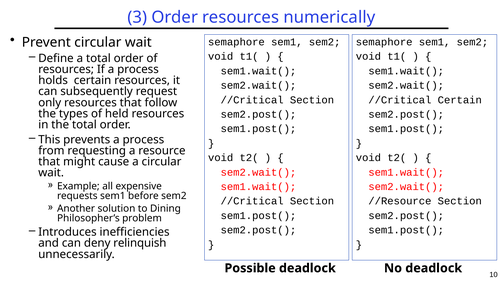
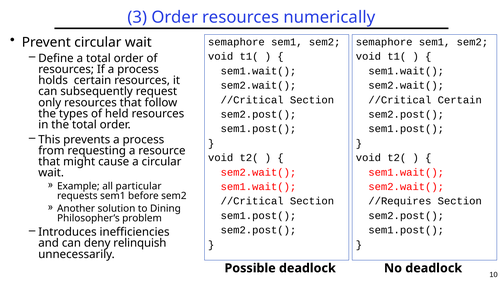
expensive: expensive -> particular (139, 186)
//Resource: //Resource -> //Requires (400, 201)
